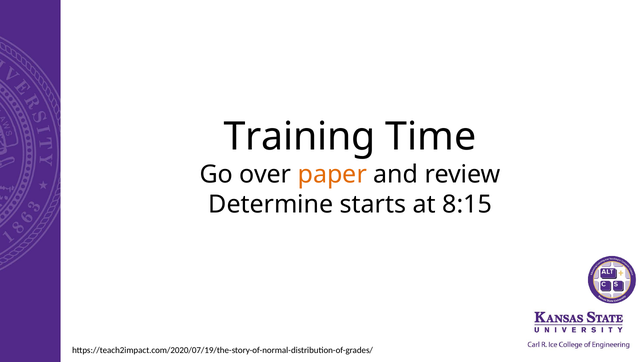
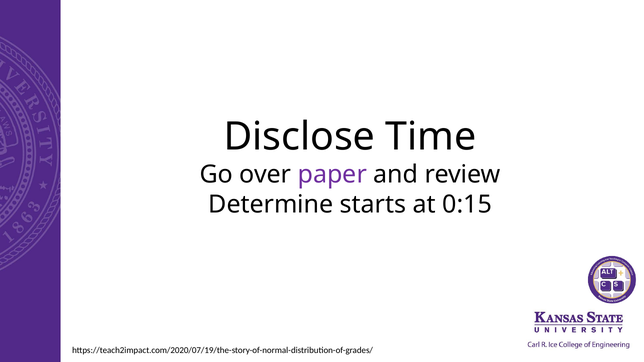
Training: Training -> Disclose (299, 137)
paper colour: orange -> purple (332, 175)
8:15: 8:15 -> 0:15 (467, 205)
